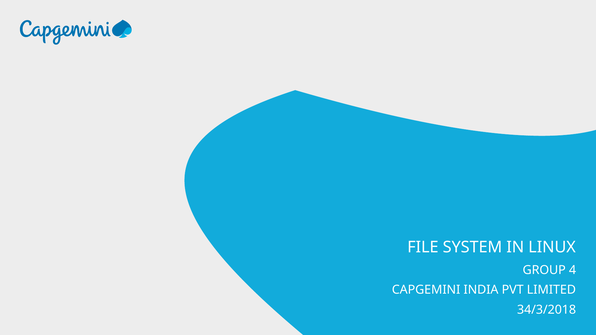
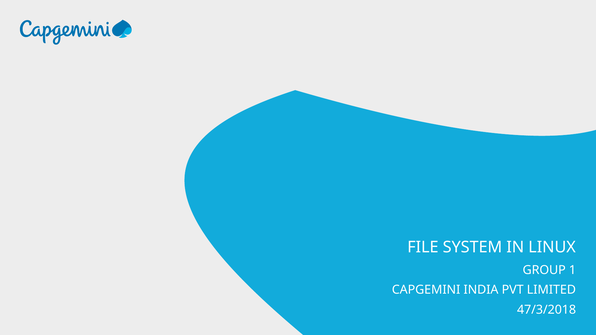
4: 4 -> 1 (573, 270)
34/3/2018: 34/3/2018 -> 47/3/2018 (547, 310)
